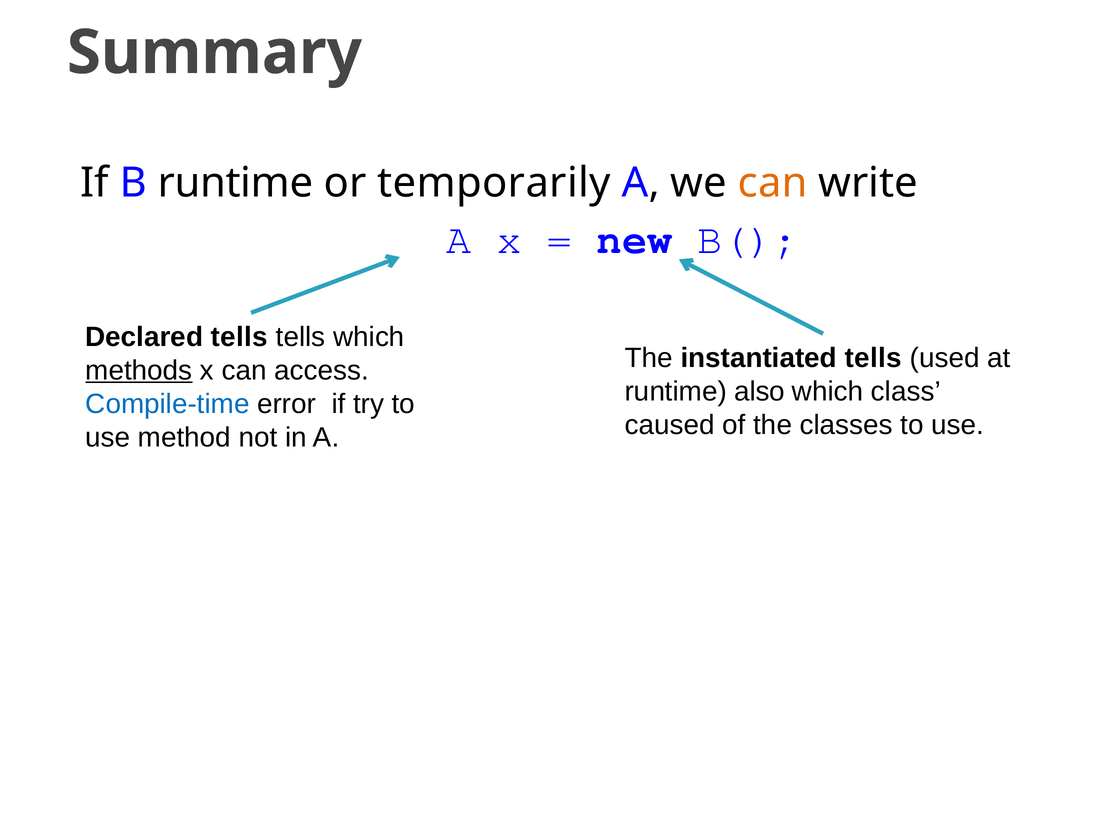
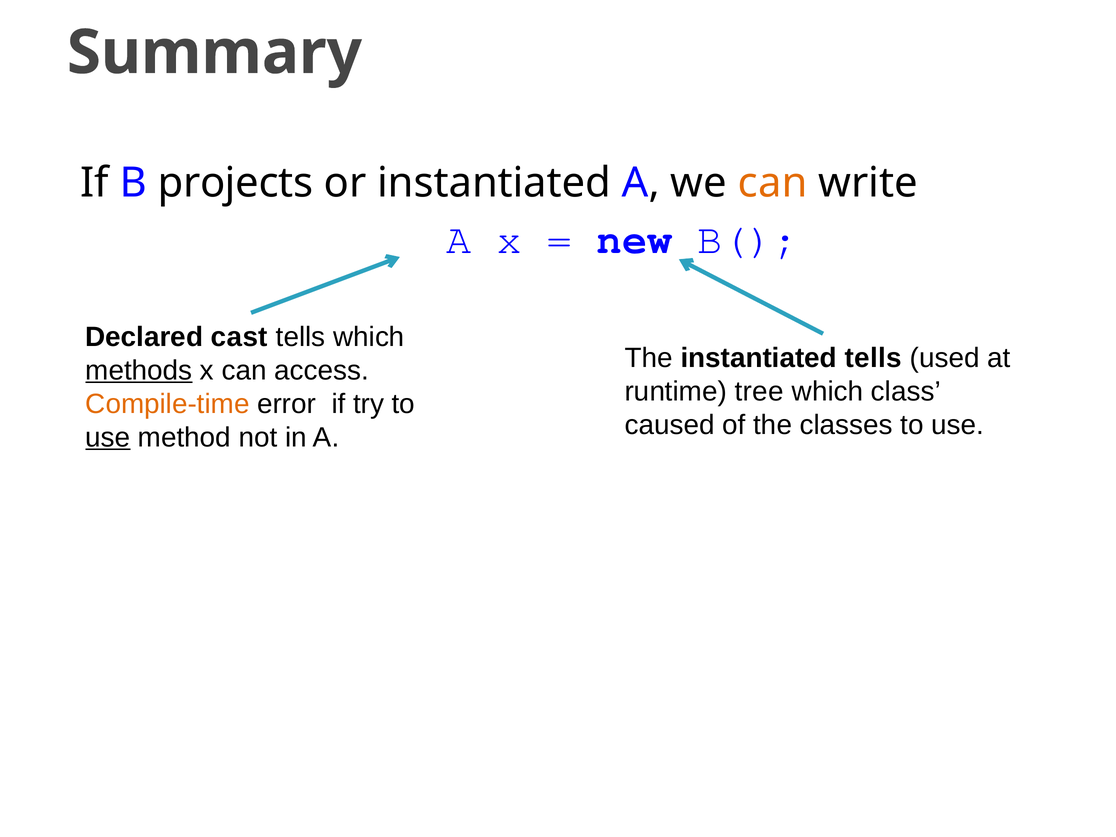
B runtime: runtime -> projects (235, 183)
or temporarily: temporarily -> instantiated (494, 183)
Declared tells: tells -> cast (239, 337)
also: also -> tree (759, 391)
Compile-time colour: blue -> orange (167, 404)
use underline: none -> present (108, 437)
